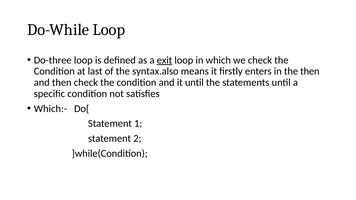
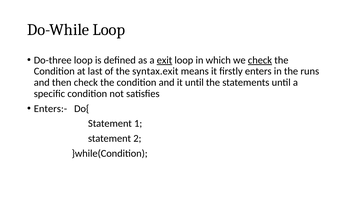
check underline: none -> present (260, 60)
syntax.also: syntax.also -> syntax.exit (155, 71)
the then: then -> runs (310, 71)
Which:-: Which:- -> Enters:- (50, 109)
